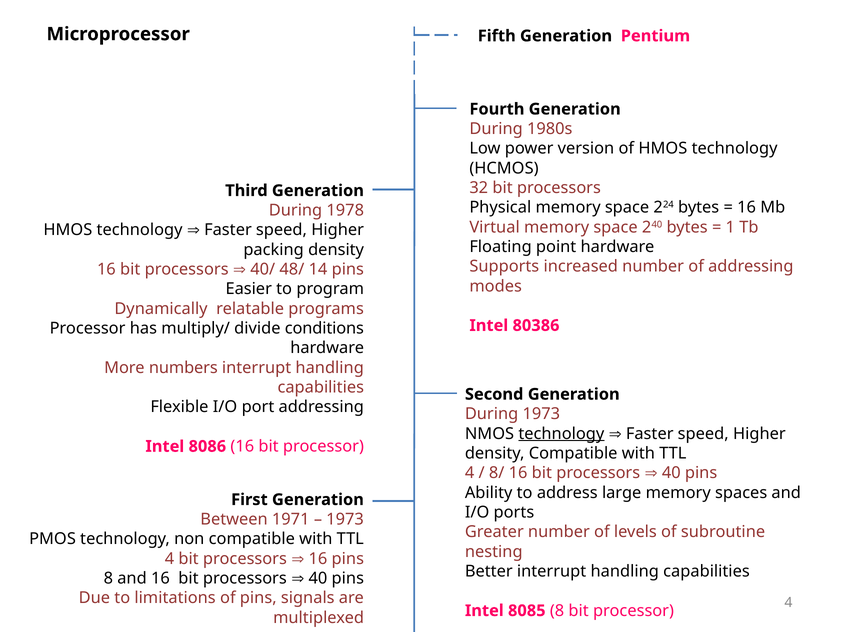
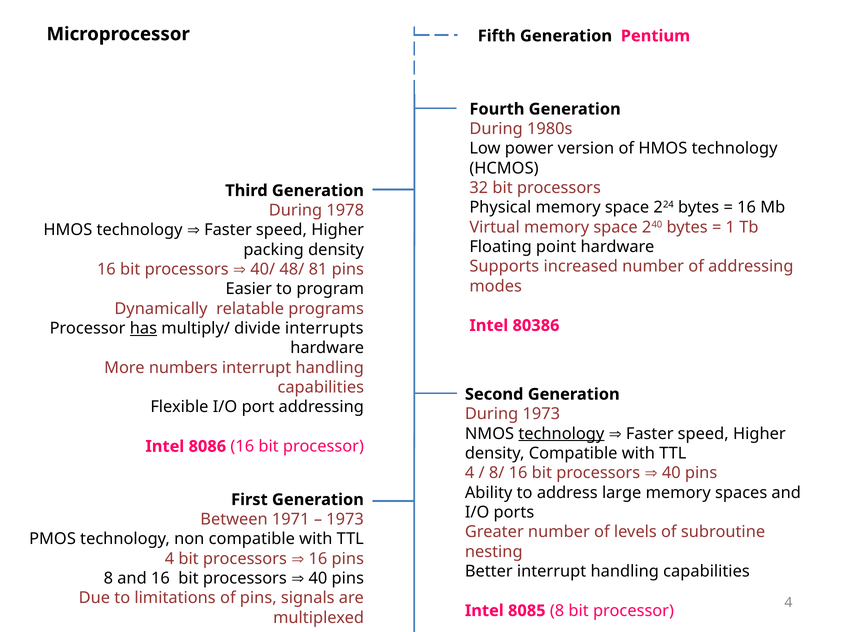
14: 14 -> 81 (318, 269)
has underline: none -> present (143, 329)
conditions: conditions -> interrupts (324, 329)
